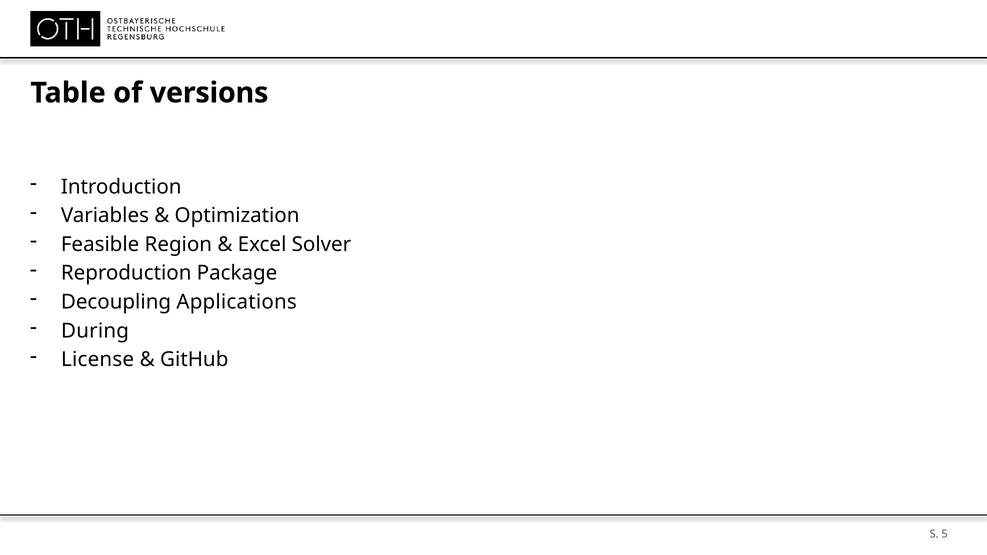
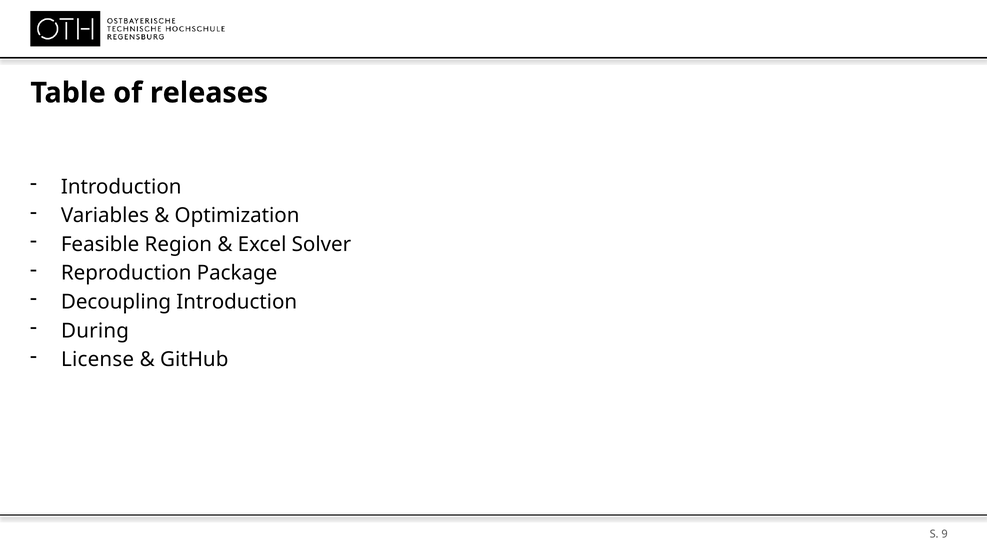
versions: versions -> releases (209, 93)
Decoupling Applications: Applications -> Introduction (237, 302)
5: 5 -> 9 (945, 534)
